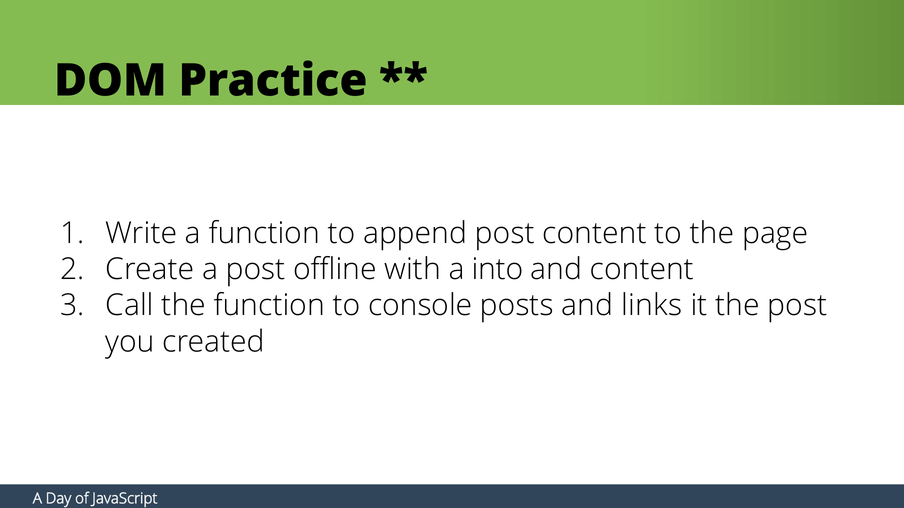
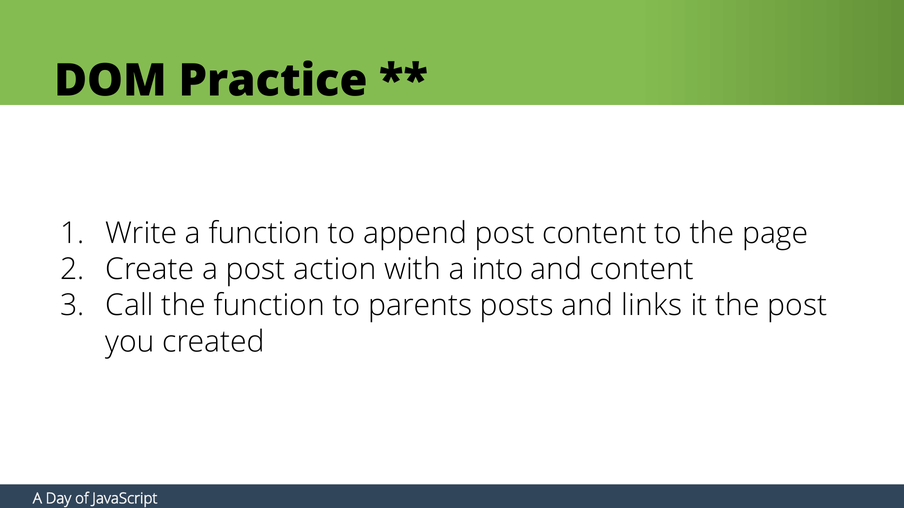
offline: offline -> action (335, 270)
console: console -> parents (420, 306)
